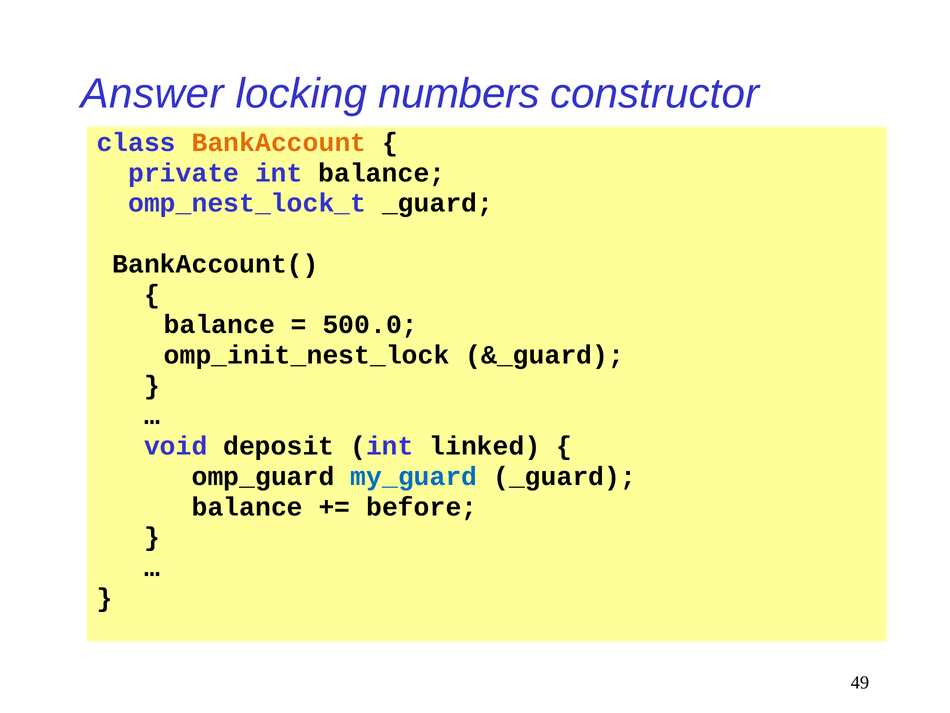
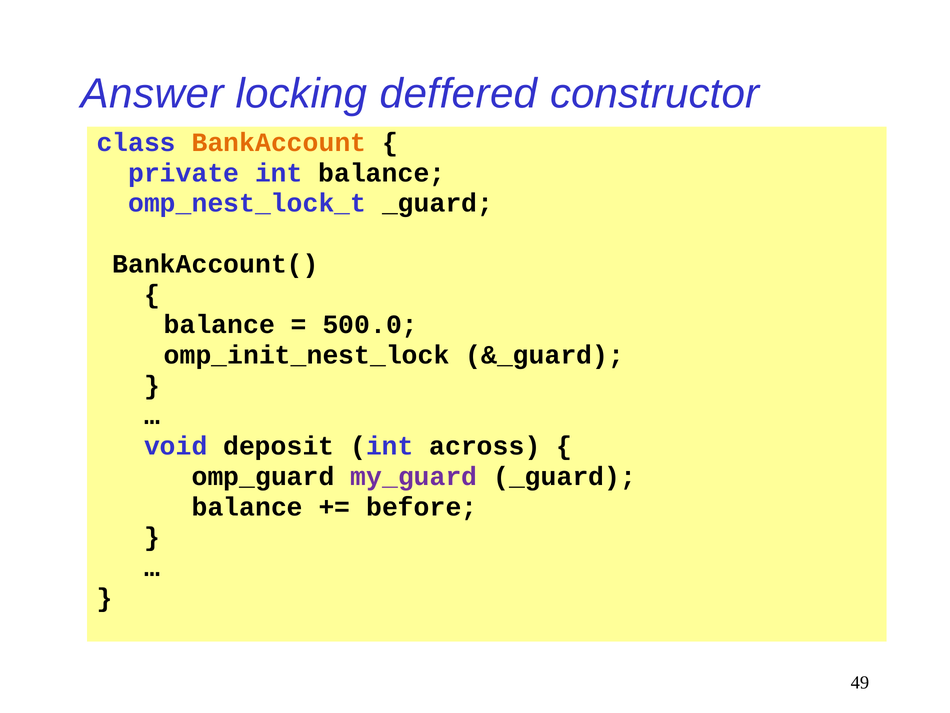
numbers: numbers -> deffered (459, 94)
linked: linked -> across (485, 446)
my_guard colour: blue -> purple (414, 476)
